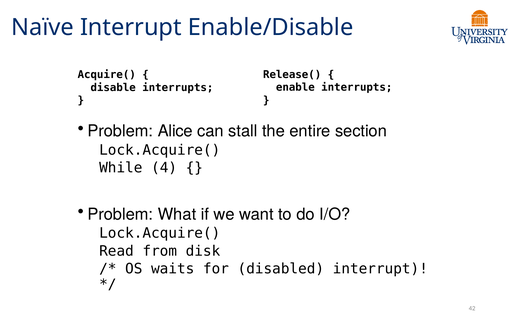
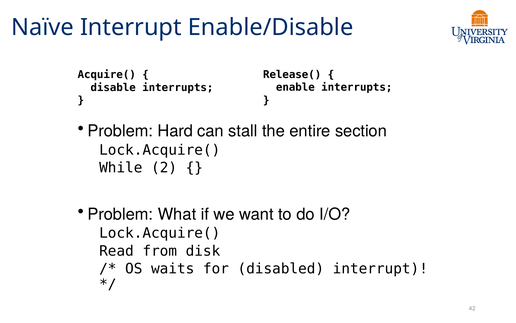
Alice: Alice -> Hard (175, 131)
4: 4 -> 2 (164, 168)
